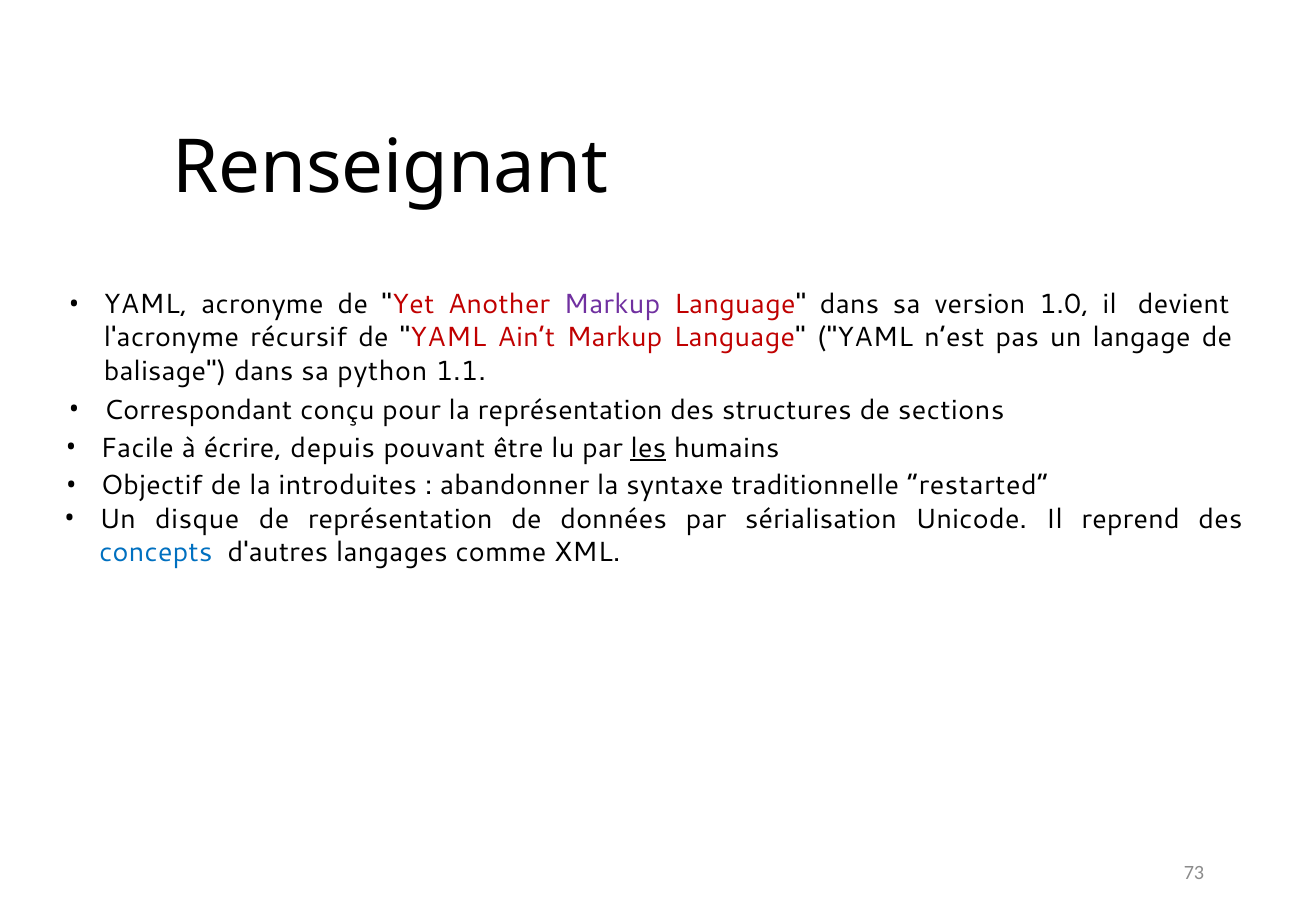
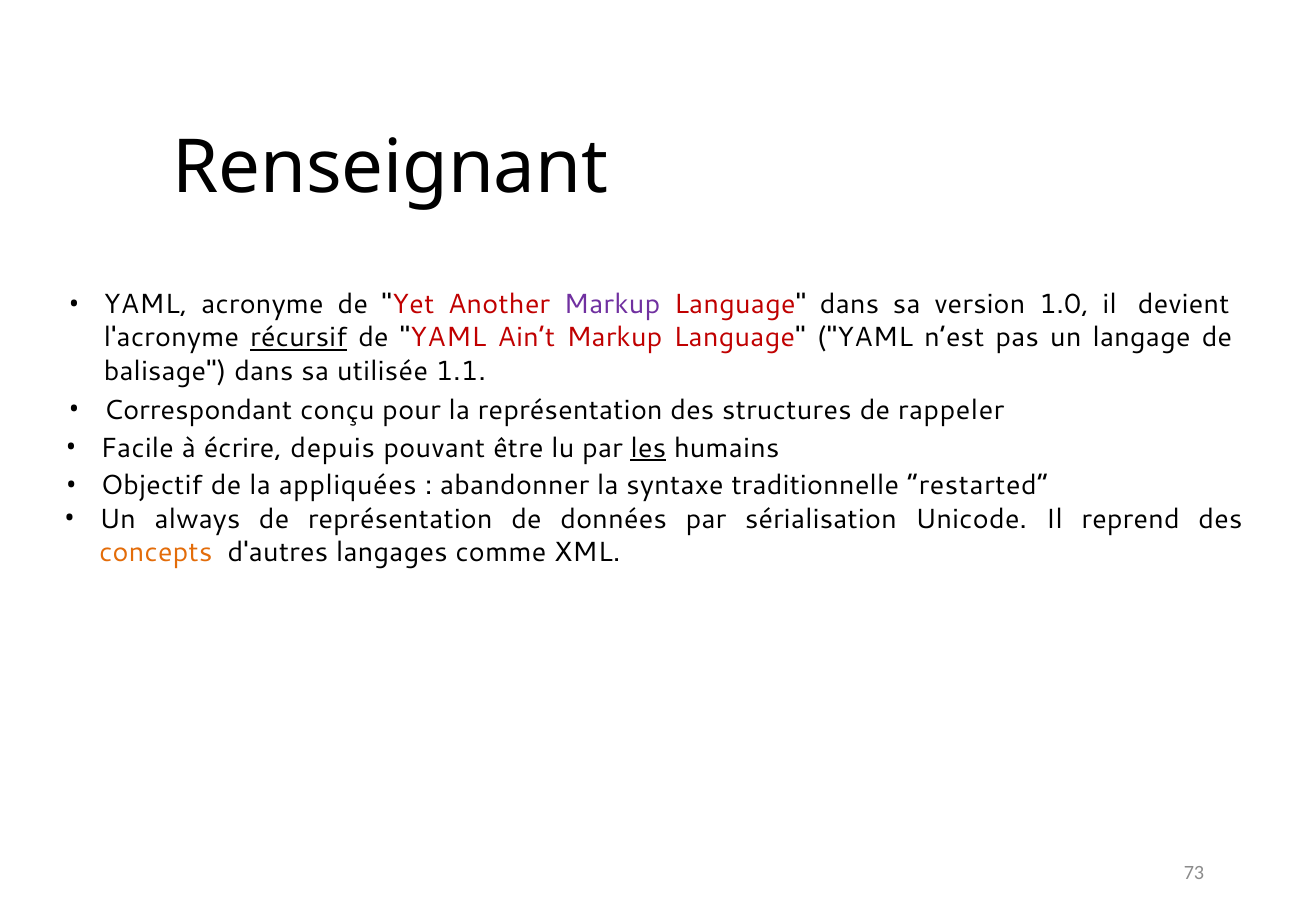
récursif underline: none -> present (299, 338)
python: python -> utilisée (382, 371)
sections: sections -> rappeler (951, 410)
introduites: introduites -> appliquées (348, 485)
disque: disque -> always (197, 519)
concepts colour: blue -> orange (156, 552)
